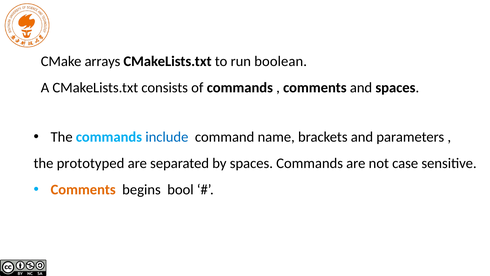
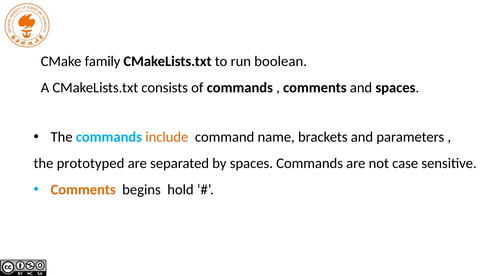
arrays: arrays -> family (103, 61)
include colour: blue -> orange (167, 137)
bool: bool -> hold (180, 190)
